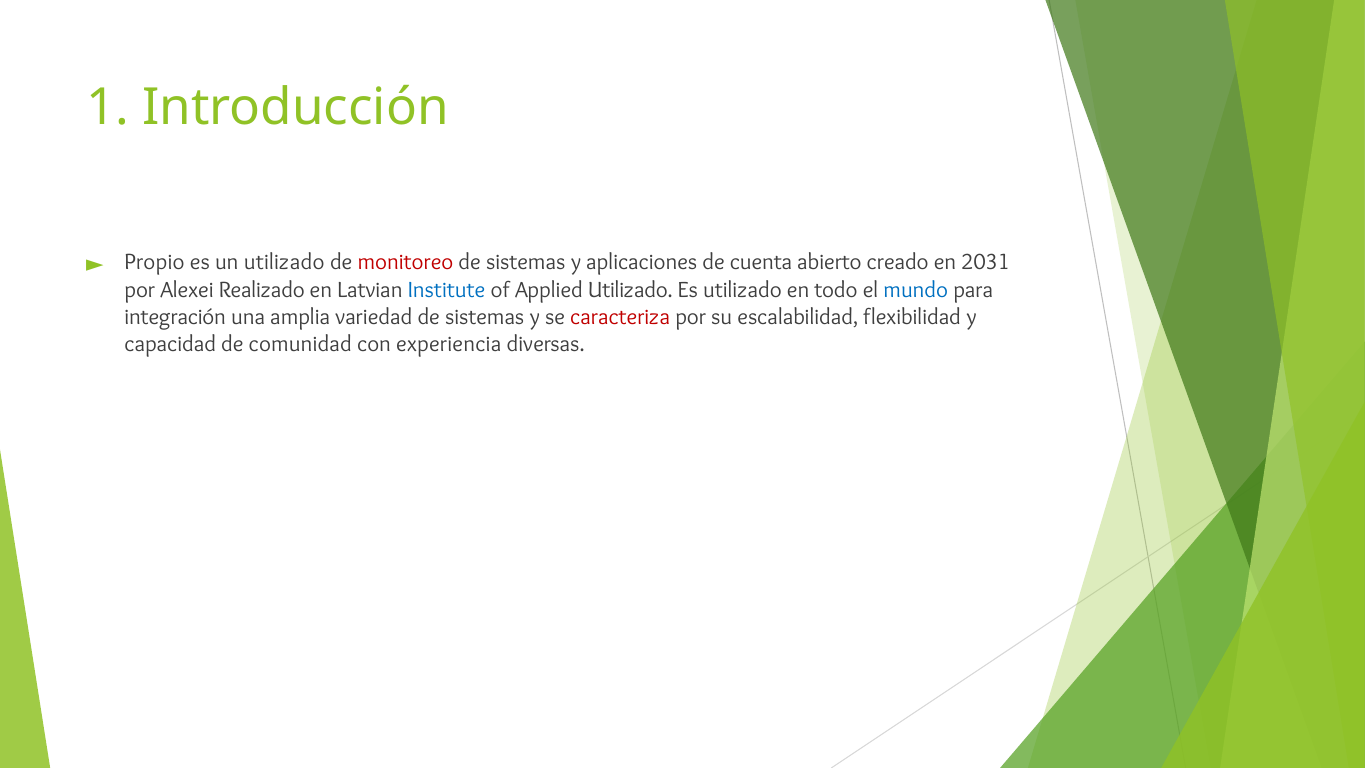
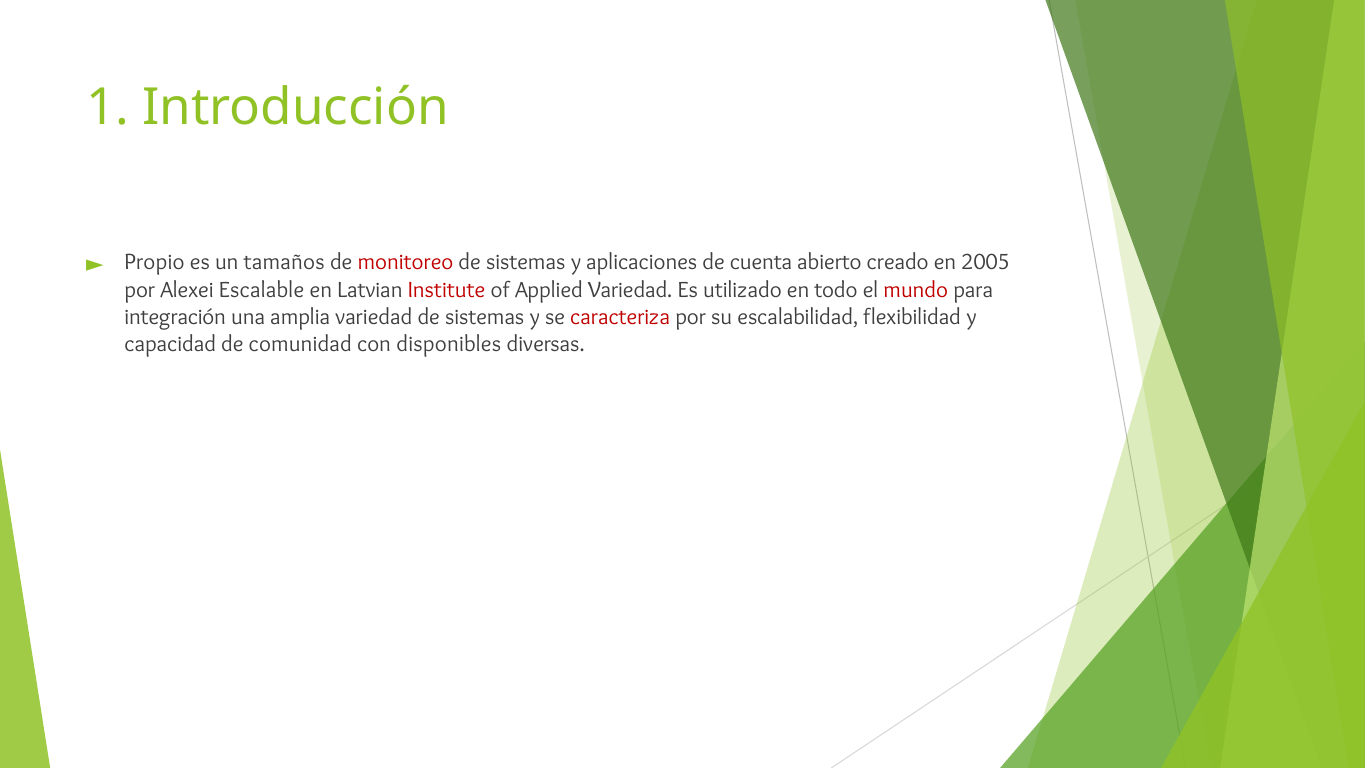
un utilizado: utilizado -> tamaños (284, 262)
2031: 2031 -> 2005 (986, 262)
Realizado: Realizado -> Escalable (262, 289)
Institute colour: blue -> red (447, 289)
Applied Utilizado: Utilizado -> Variedad (630, 289)
mundo colour: blue -> red (916, 289)
experiencia: experiencia -> disponibles (449, 344)
